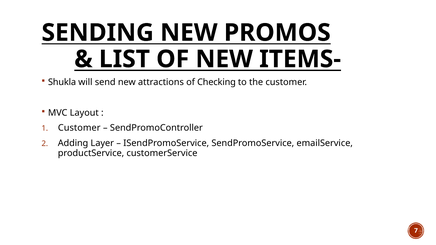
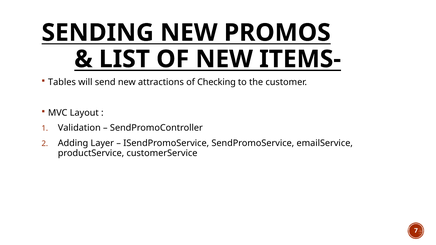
Shukla: Shukla -> Tables (62, 82)
Customer: Customer -> Validation (79, 128)
